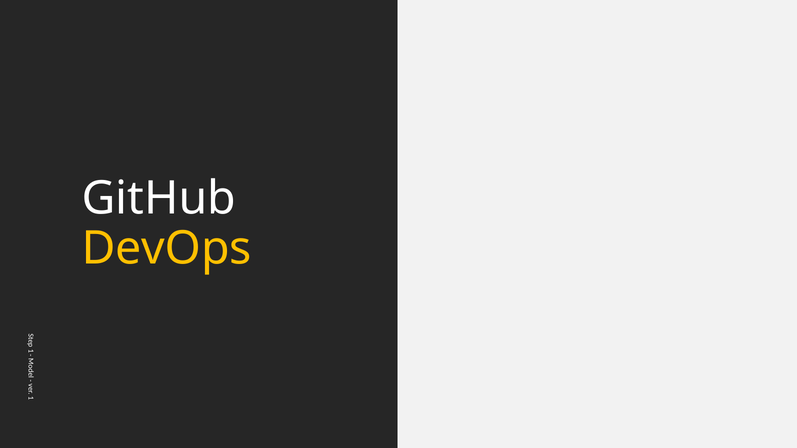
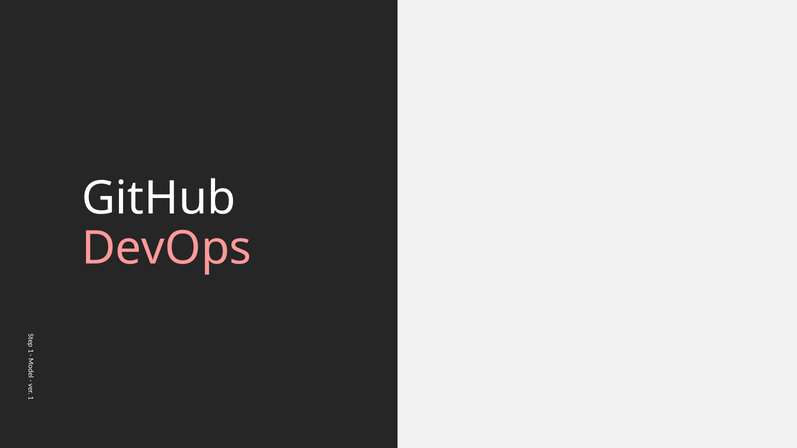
DevOps colour: yellow -> pink (167, 249)
